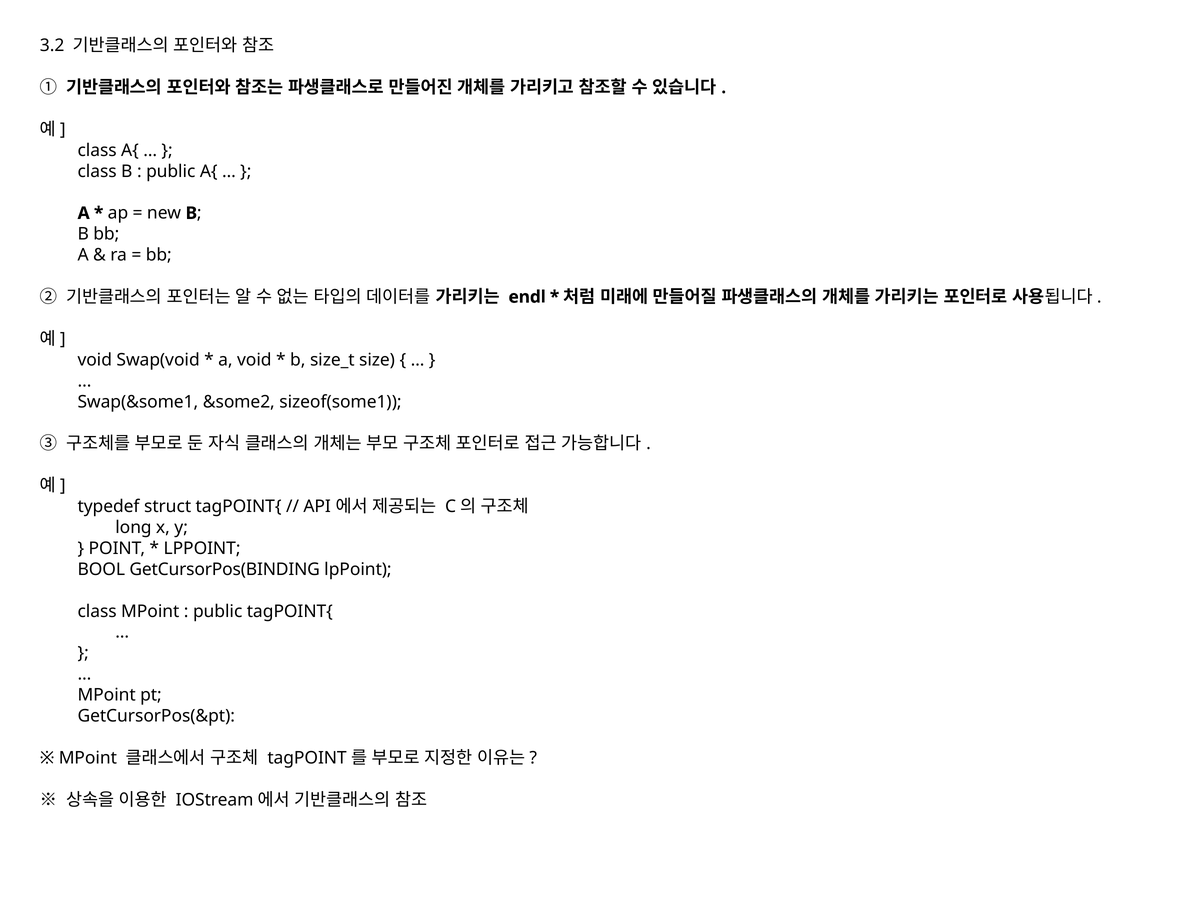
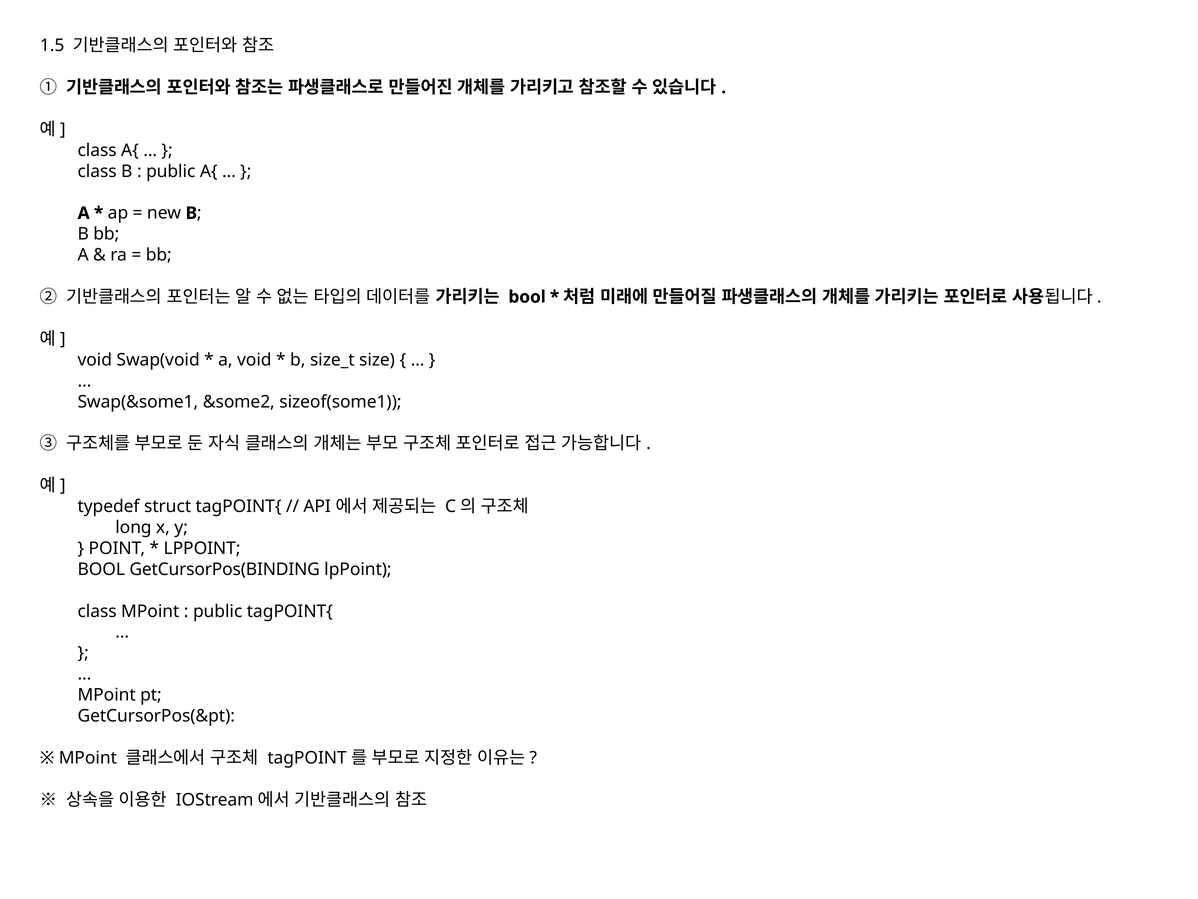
3.2: 3.2 -> 1.5 (52, 46)
endl: endl -> bool (527, 297)
